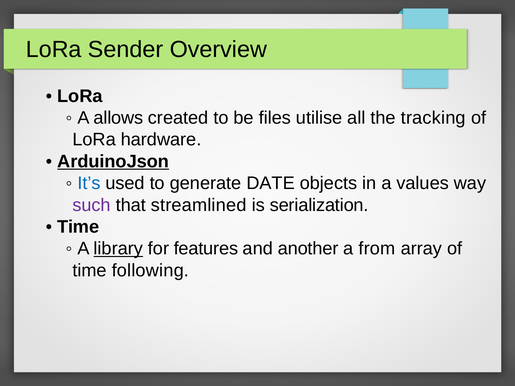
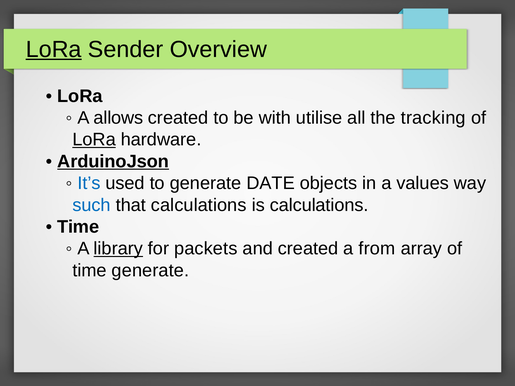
LoRa underline: none -> present (54, 49)
files: files -> with (275, 118)
LoRa underline: none -> present (94, 140)
such colour: purple -> blue (92, 205)
that streamlined: streamlined -> calculations (199, 205)
is serialization: serialization -> calculations (319, 205)
features: features -> packets (206, 249)
and another: another -> created (308, 249)
time following: following -> generate (150, 271)
